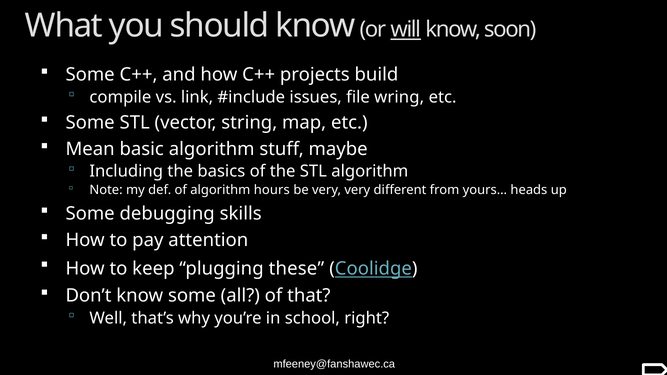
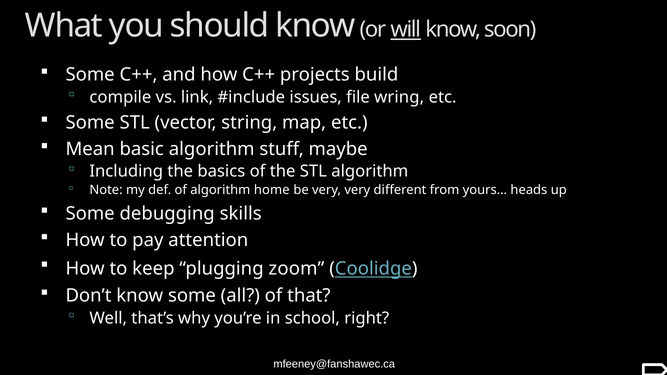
hours: hours -> home (272, 190)
these: these -> zoom (296, 269)
